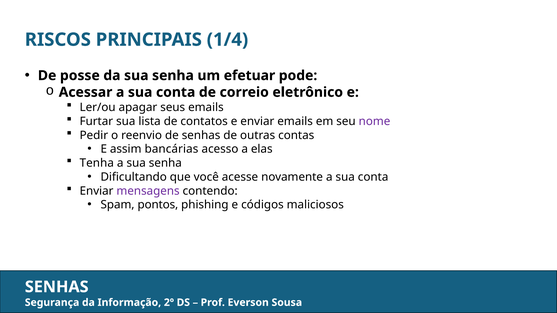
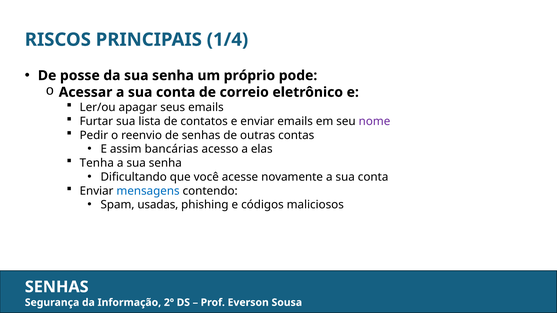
efetuar: efetuar -> próprio (249, 76)
mensagens colour: purple -> blue (148, 191)
pontos: pontos -> usadas (158, 205)
